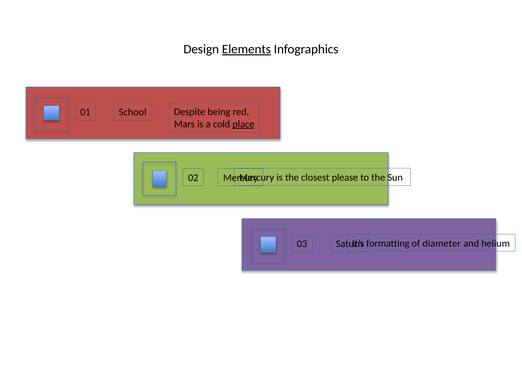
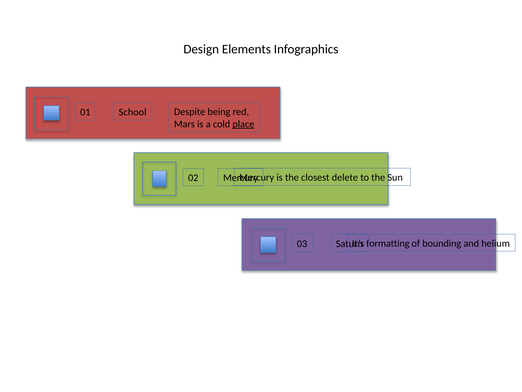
Elements underline: present -> none (246, 49)
please: please -> delete (345, 177)
diameter: diameter -> bounding (442, 243)
